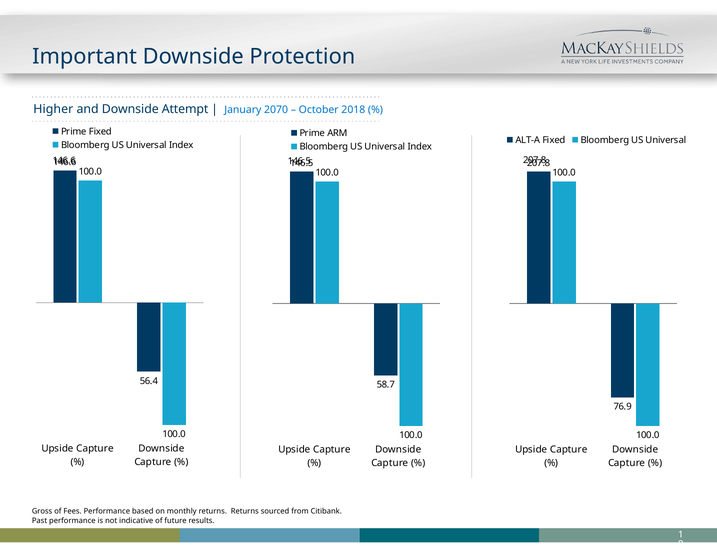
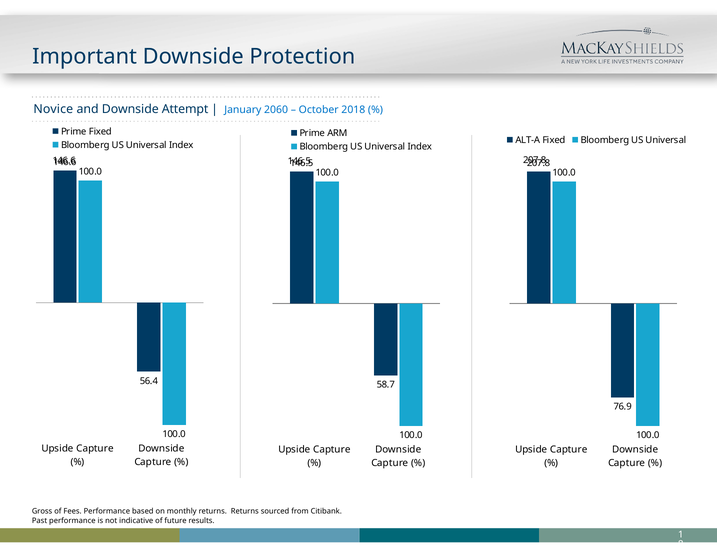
Higher: Higher -> Novice (53, 109)
2070: 2070 -> 2060 (276, 110)
